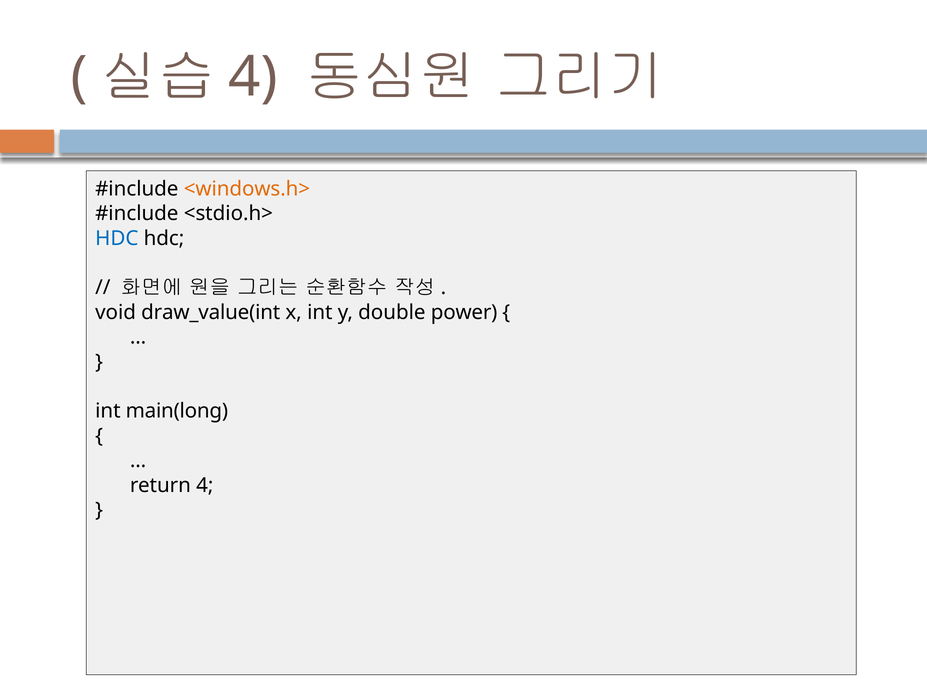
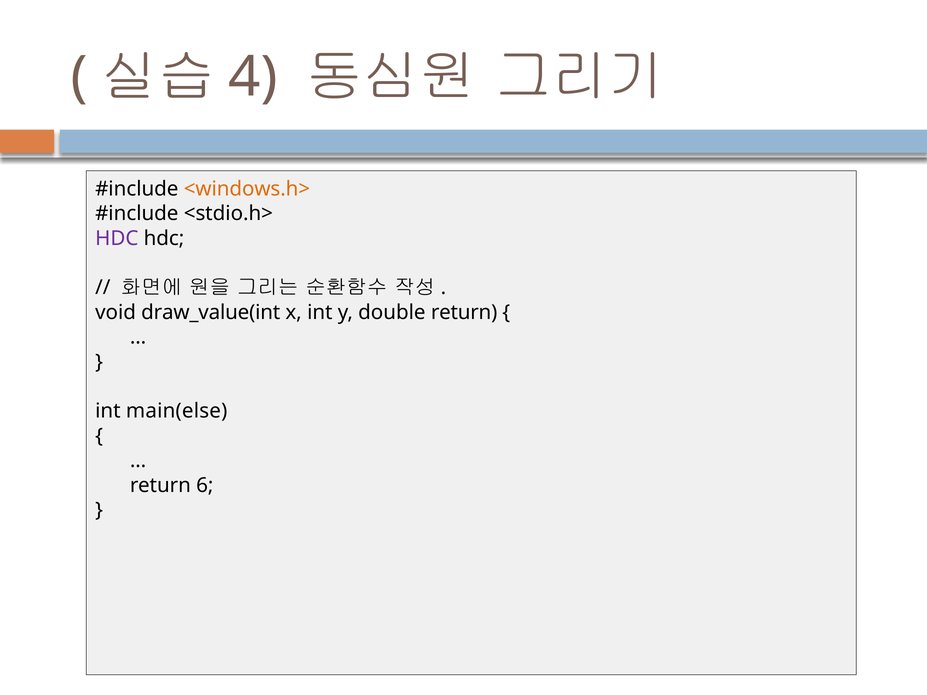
HDC colour: blue -> purple (117, 238)
double power: power -> return (464, 312)
main(long: main(long -> main(else (177, 411)
return 4: 4 -> 6 (205, 485)
